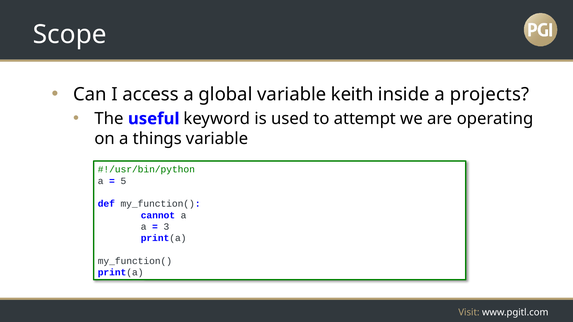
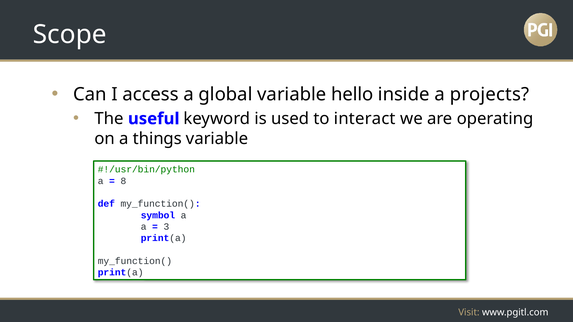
keith: keith -> hello (352, 94)
attempt: attempt -> interact (365, 119)
5: 5 -> 8 (123, 181)
cannot: cannot -> symbol (158, 215)
